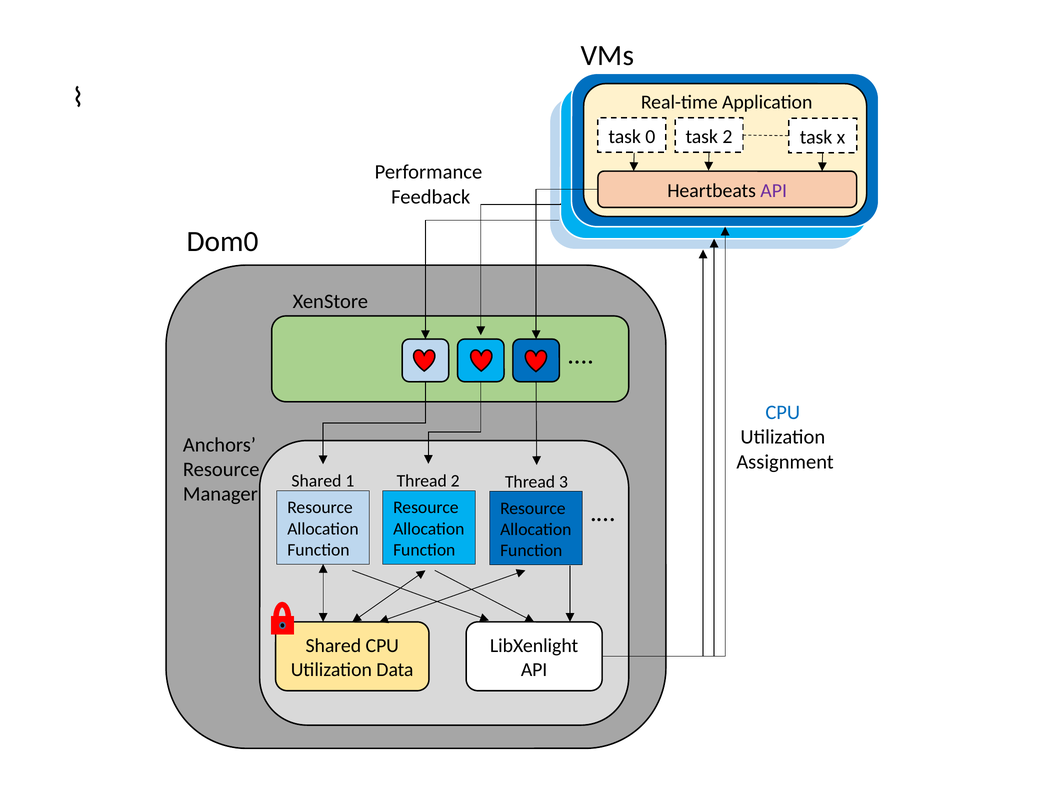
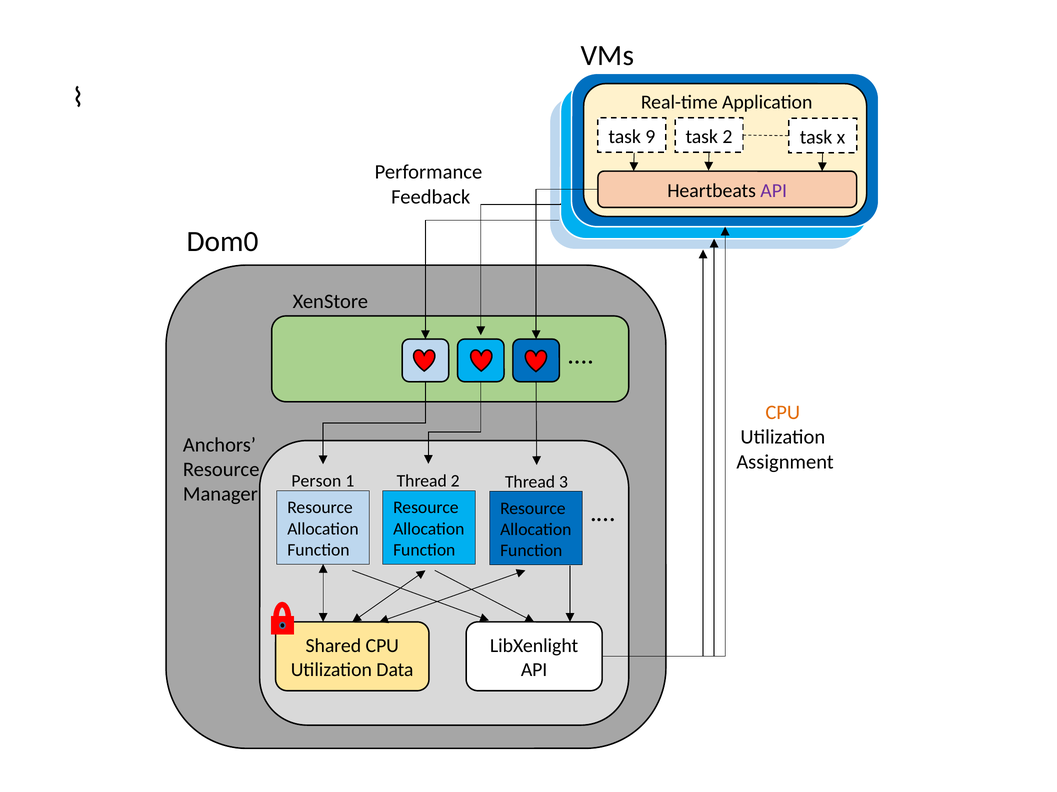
0: 0 -> 9 (650, 137)
CPU colour: blue -> orange (783, 413)
Shared: Shared -> Person (316, 482)
